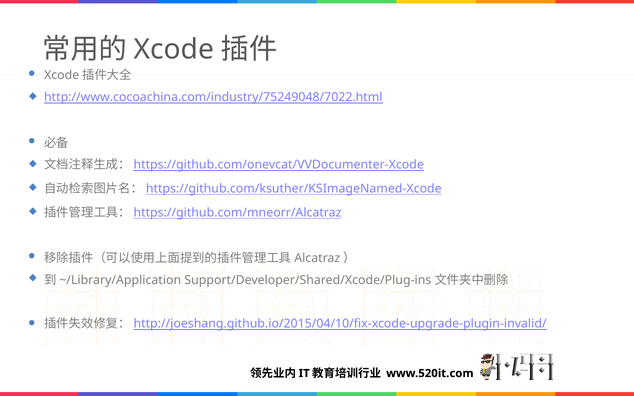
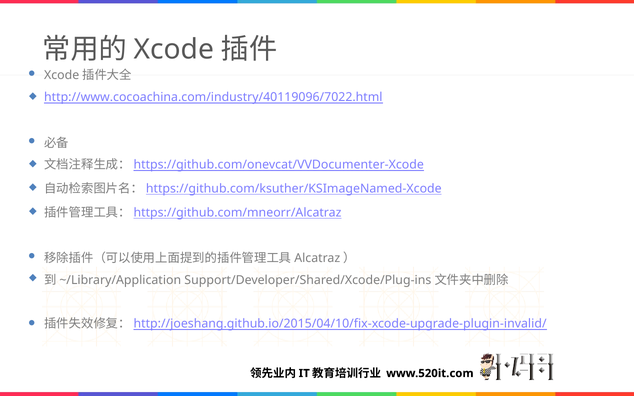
http://www.cocoachina.com/industry/75249048/7022.html: http://www.cocoachina.com/industry/75249048/7022.html -> http://www.cocoachina.com/industry/40119096/7022.html (213, 97)
